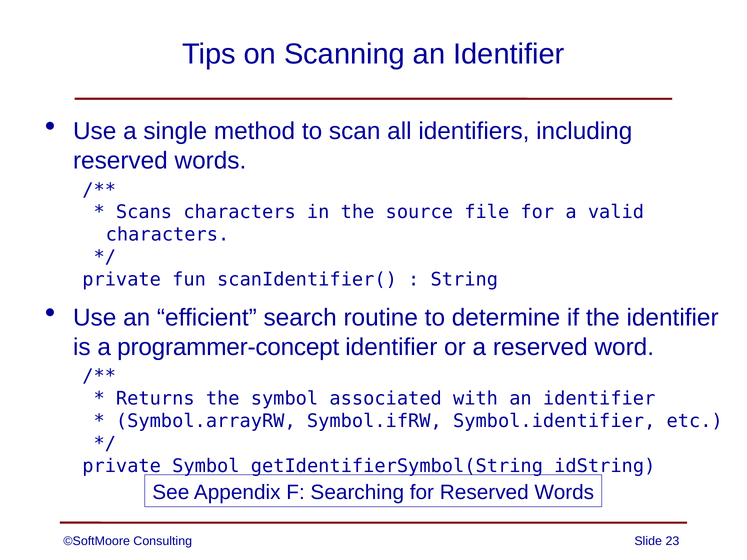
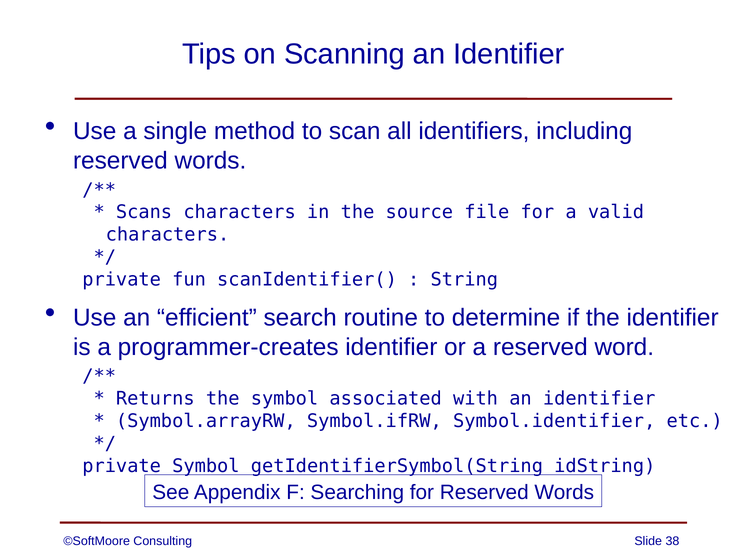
programmer-concept: programmer-concept -> programmer-creates (228, 347)
23: 23 -> 38 (672, 541)
